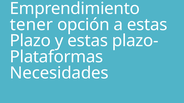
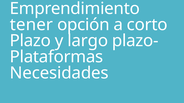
a estas: estas -> corto (147, 25)
y estas: estas -> largo (88, 41)
